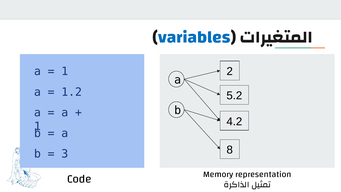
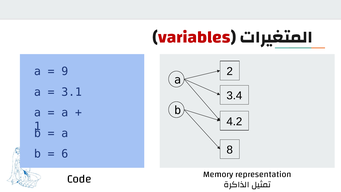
variables colour: blue -> red (194, 37)
1: 1 -> 9 (65, 71)
1.2: 1.2 -> 3.1 (72, 92)
5.2: 5.2 -> 3.4 (234, 96)
3: 3 -> 6 (65, 154)
